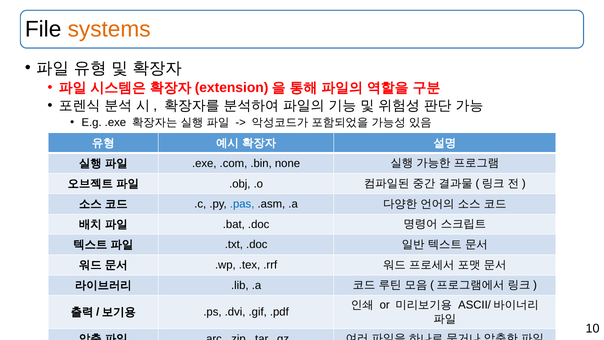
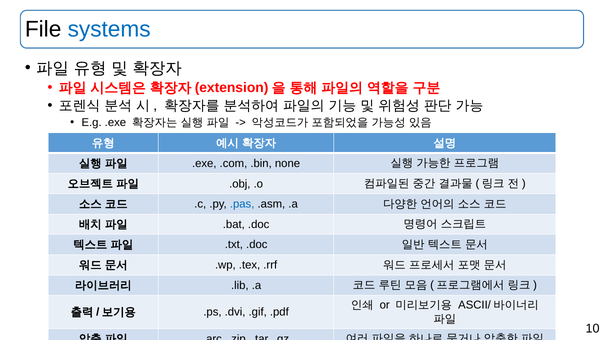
systems colour: orange -> blue (109, 29)
